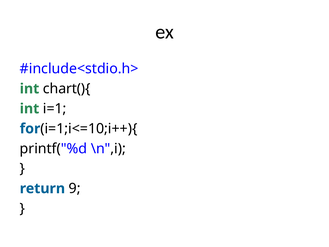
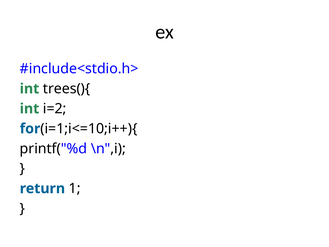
chart(){: chart(){ -> trees(){ (67, 89)
i=1: i=1 -> i=2 (55, 109)
9: 9 -> 1 (75, 188)
